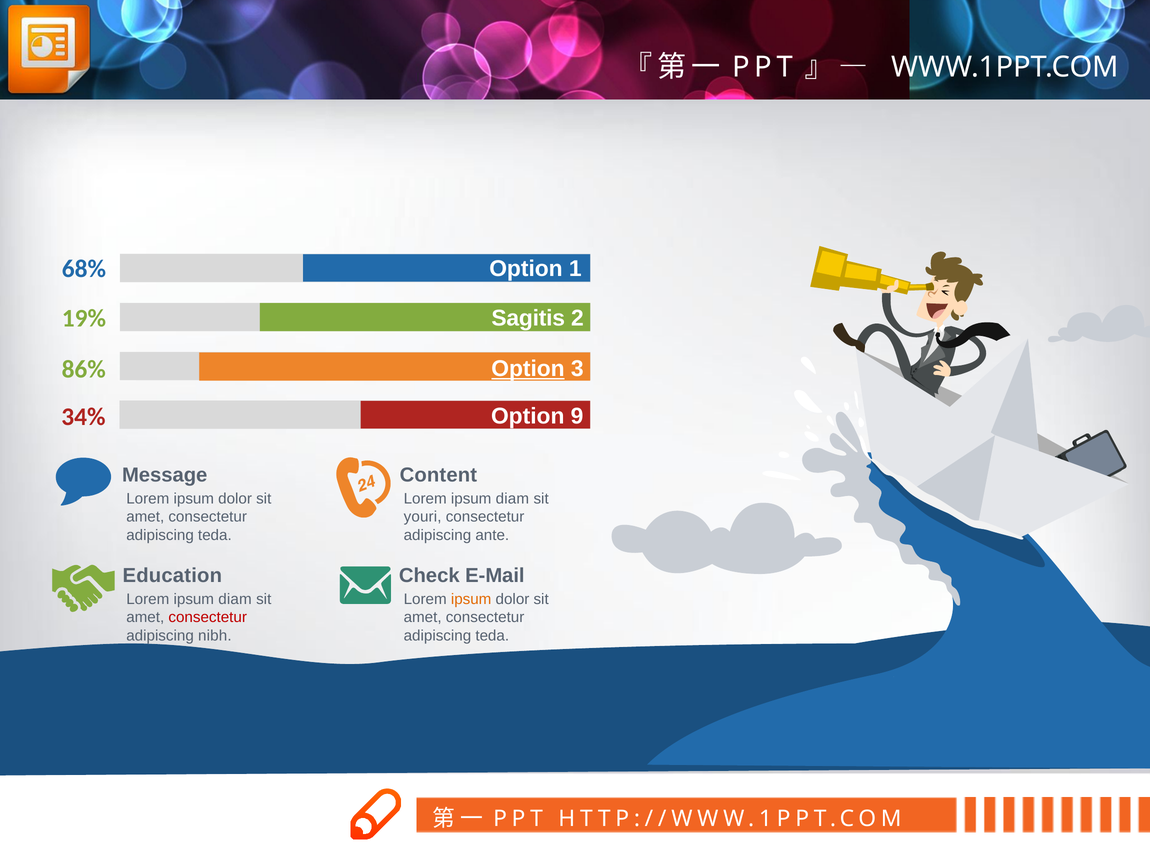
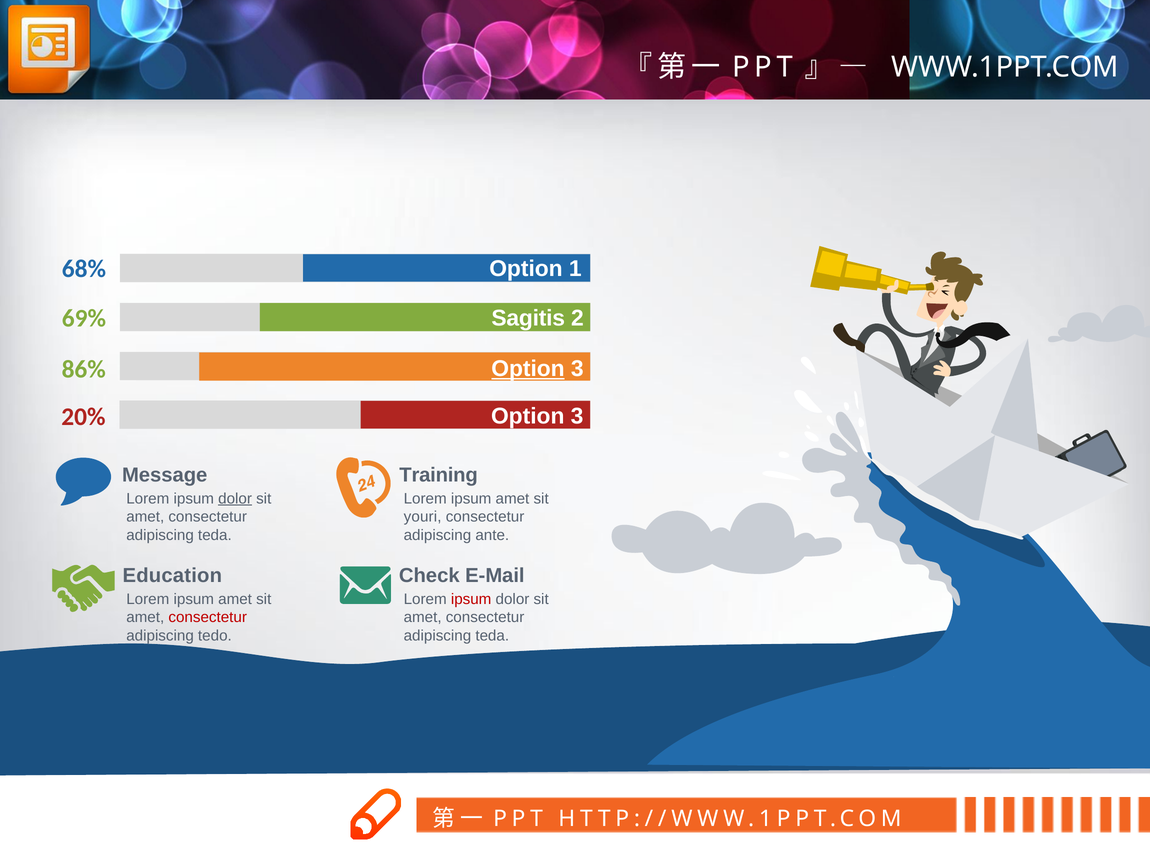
19%: 19% -> 69% (84, 319)
9: 9 -> 3 (577, 416)
34%: 34% -> 20% (83, 417)
Content: Content -> Training (439, 475)
dolor underline: none -> present (235, 499)
diam: diam -> amet (512, 499)
diam: diam -> amet (235, 599)
ipsum colour: orange -> red (471, 599)
nibh: nibh -> tedo (215, 636)
